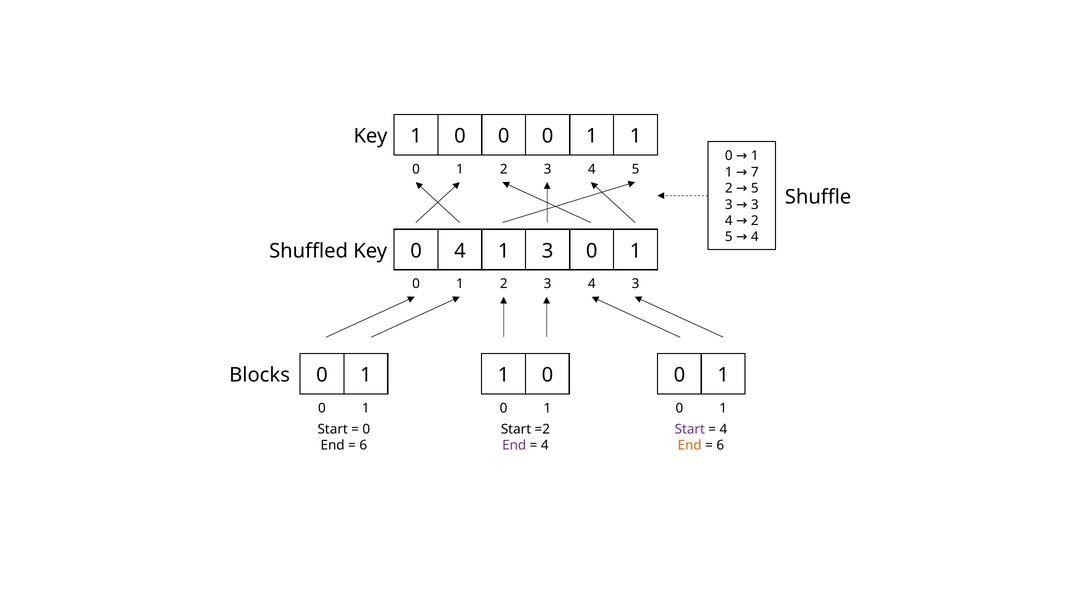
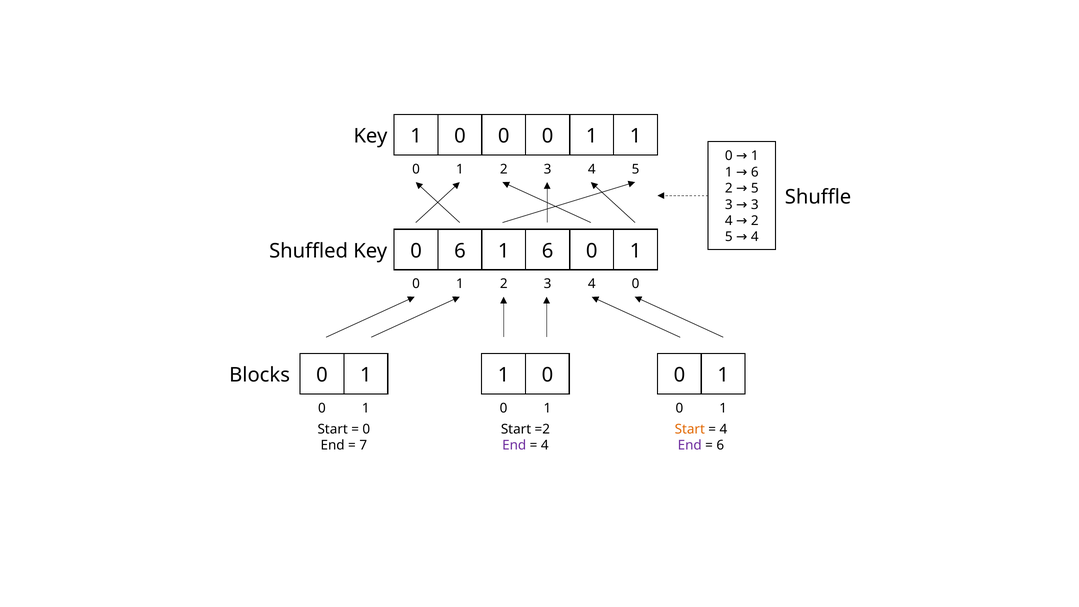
7: 7 -> 6 (755, 172)
0 4: 4 -> 6 (460, 251)
3: 3 -> 6 (548, 251)
4 3: 3 -> 0 (636, 284)
Start colour: purple -> orange (690, 429)
6: 6 -> 7 (363, 445)
End colour: orange -> purple (690, 445)
